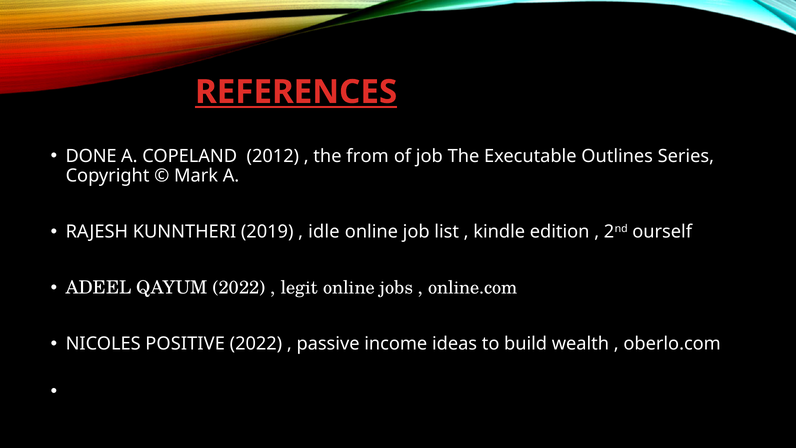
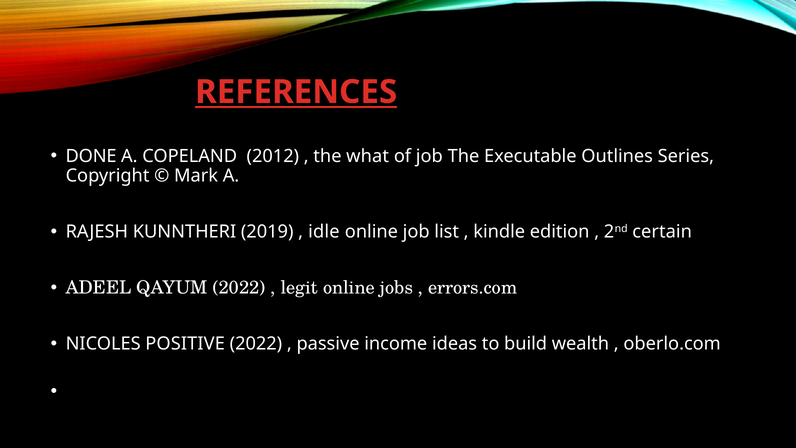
from: from -> what (368, 156)
ourself: ourself -> certain (662, 232)
online.com: online.com -> errors.com (473, 288)
